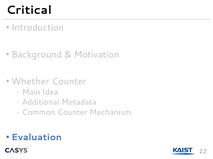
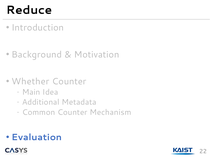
Critical: Critical -> Reduce (29, 10)
